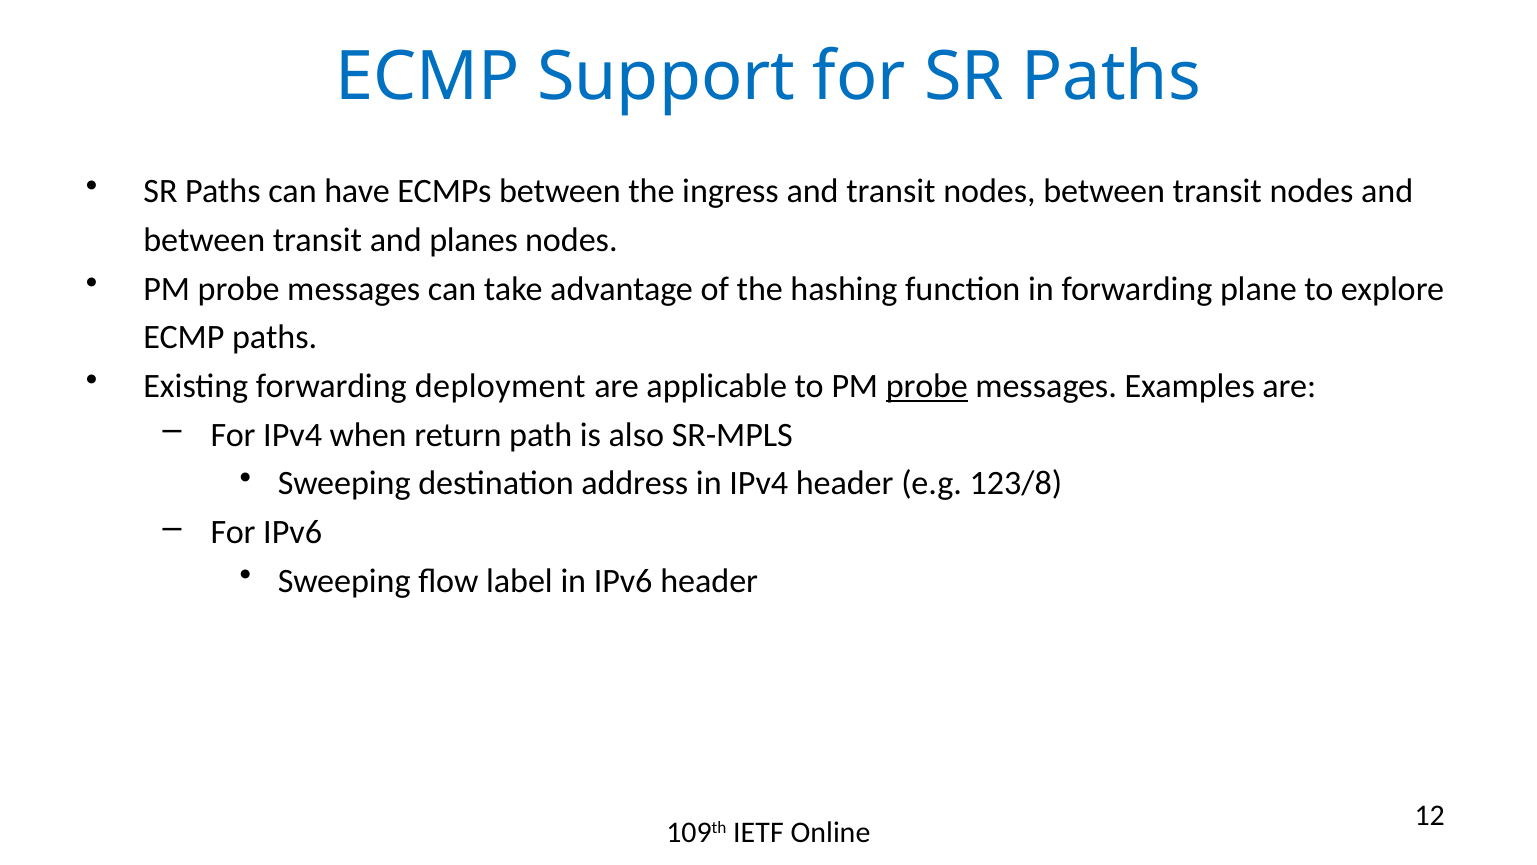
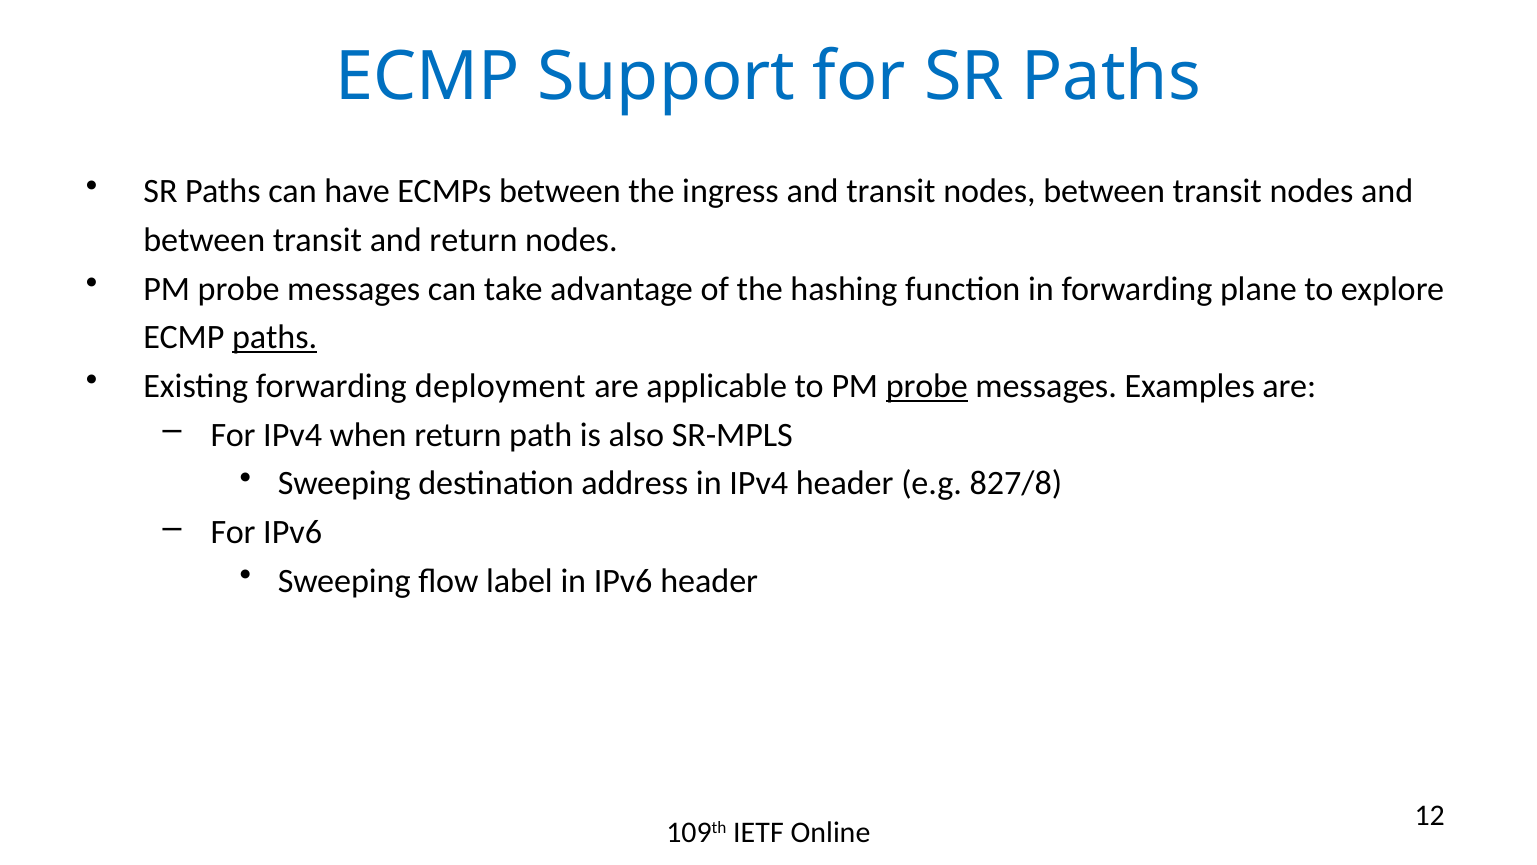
and planes: planes -> return (473, 240)
paths underline: none -> present (275, 338)
123/8: 123/8 -> 827/8 (1016, 483)
